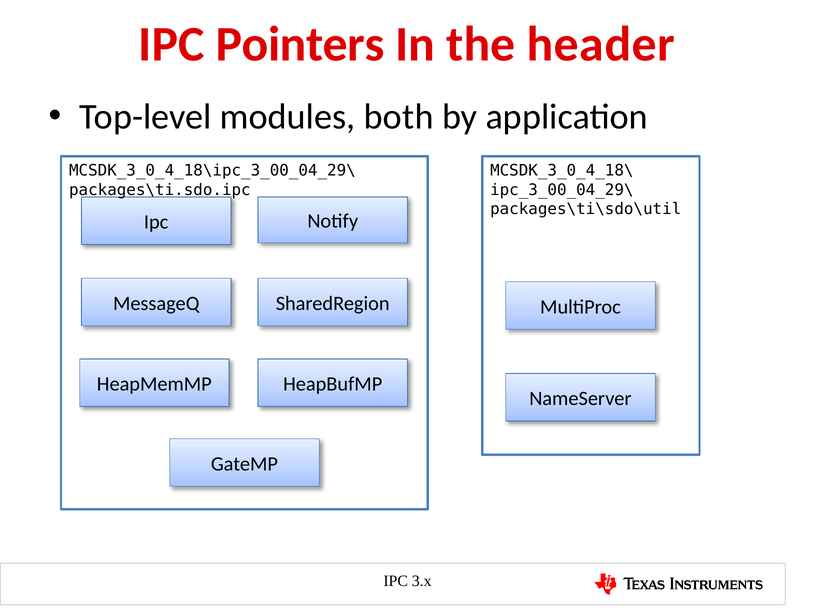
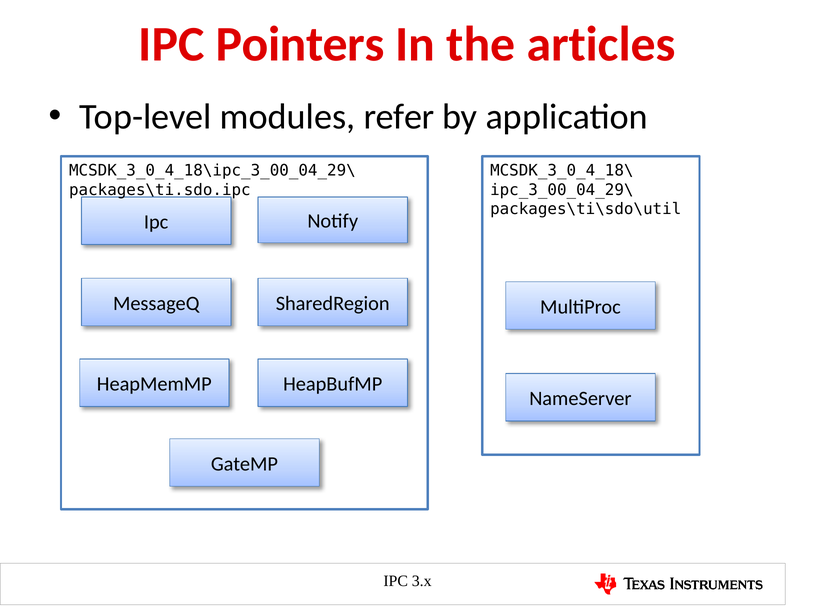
header: header -> articles (601, 44)
both: both -> refer (399, 117)
